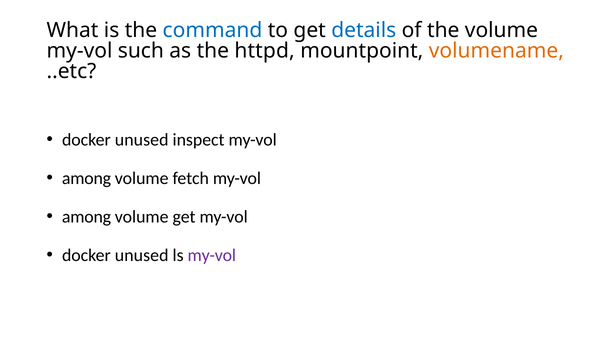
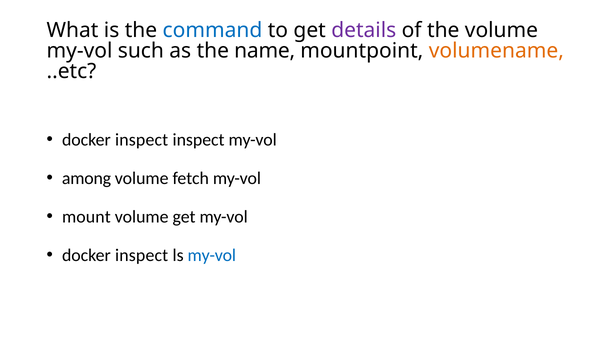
details colour: blue -> purple (364, 30)
httpd: httpd -> name (265, 51)
unused: unused -> inspect (142, 139)
among: among -> mount (86, 216)
unused: unused -> inspect (142, 255)
my-vol colour: purple -> blue (212, 255)
